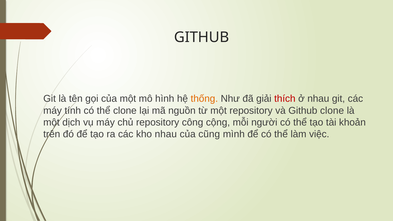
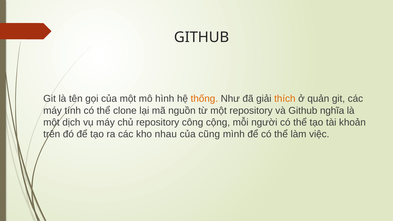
thích colour: red -> orange (285, 99)
ở nhau: nhau -> quản (318, 99)
Github clone: clone -> nghĩa (332, 111)
